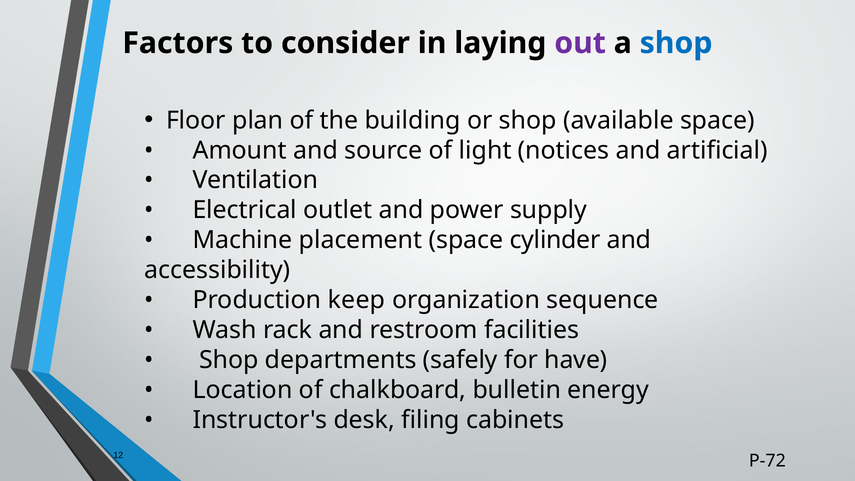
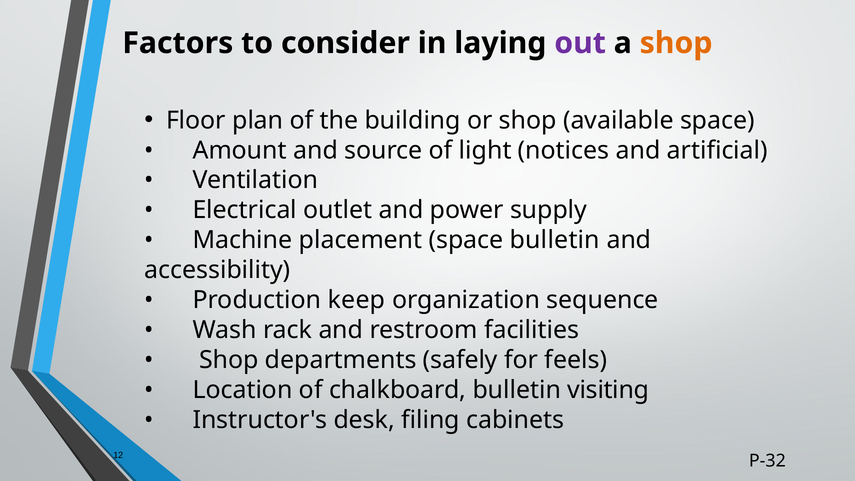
shop colour: blue -> orange (676, 43)
space cylinder: cylinder -> bulletin (555, 240)
have: have -> feels (576, 360)
energy: energy -> visiting (608, 390)
P-72: P-72 -> P-32 (767, 461)
